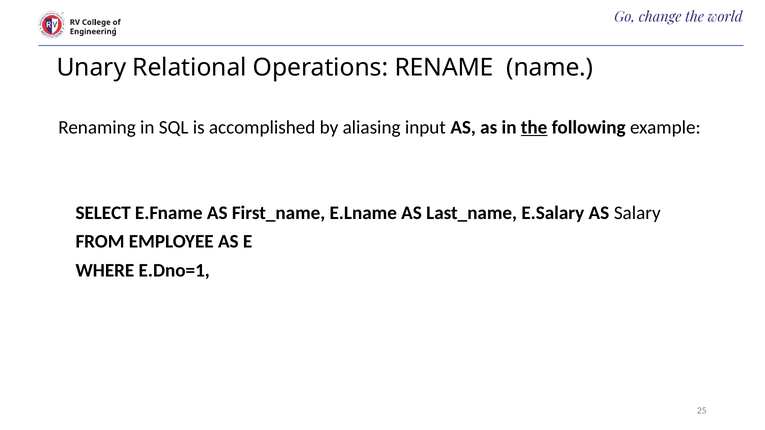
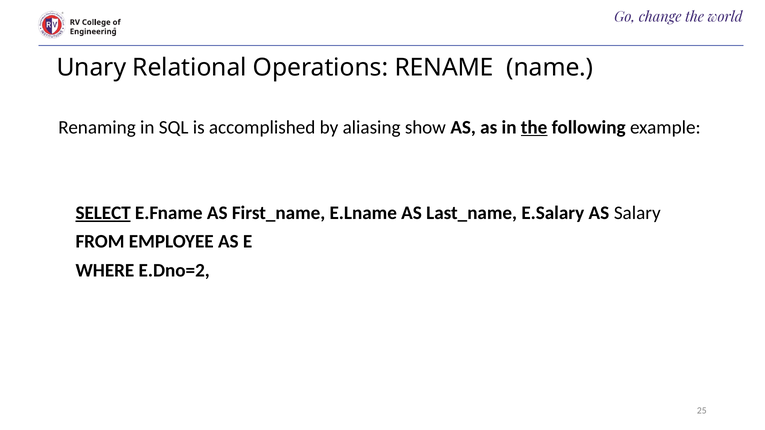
input: input -> show (425, 127)
SELECT underline: none -> present (103, 213)
E.Dno=1: E.Dno=1 -> E.Dno=2 (174, 270)
